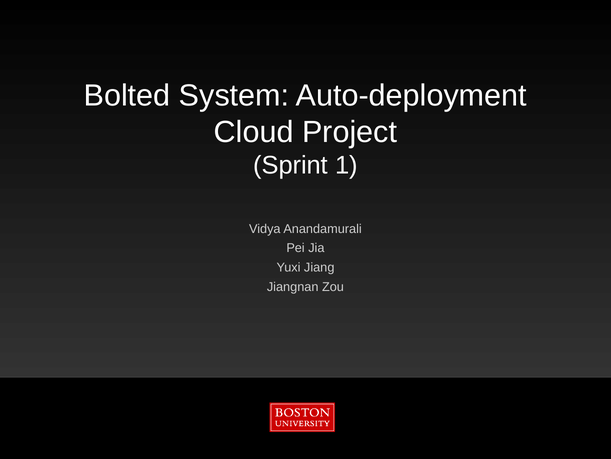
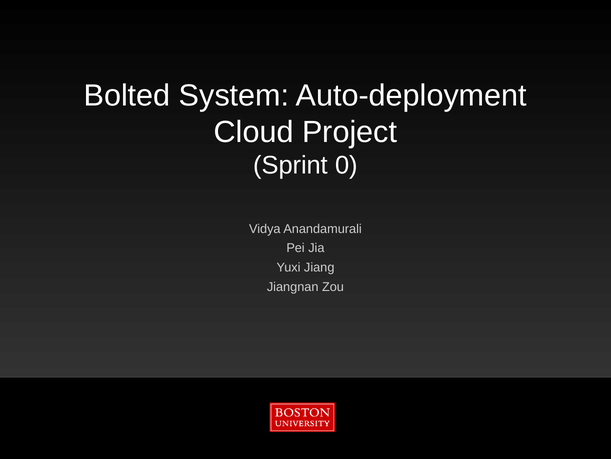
1: 1 -> 0 (346, 165)
